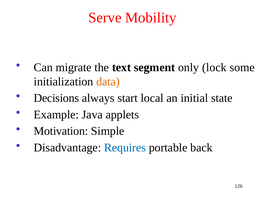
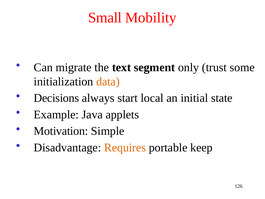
Serve: Serve -> Small (105, 18)
lock: lock -> trust (214, 67)
Requires colour: blue -> orange (125, 147)
back: back -> keep (201, 147)
